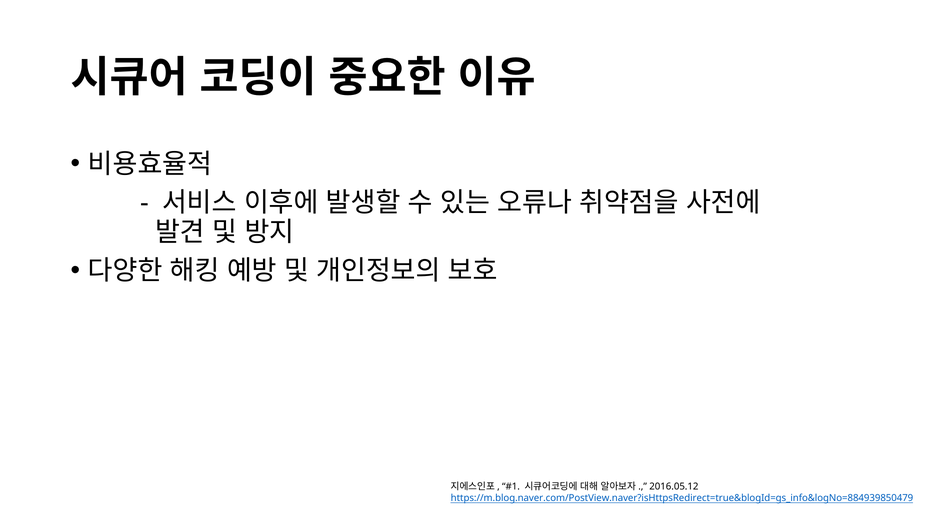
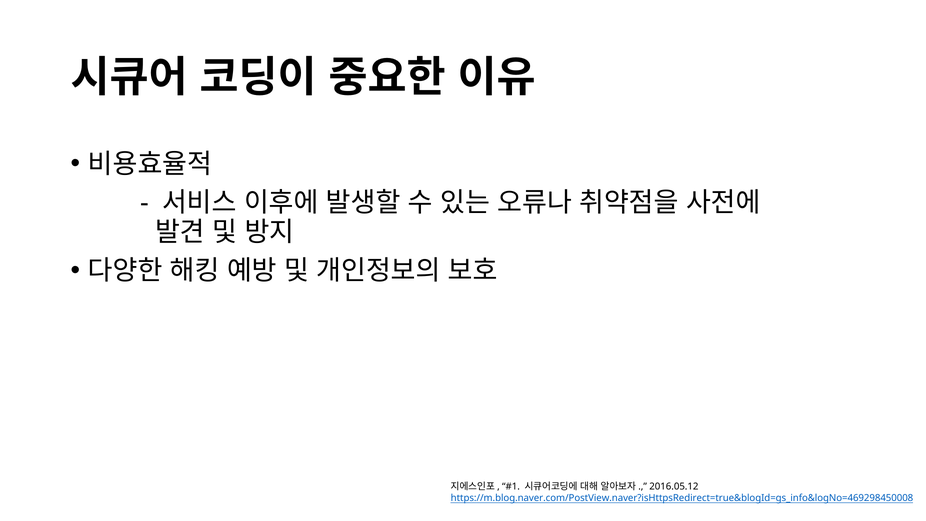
https://m.blog.naver.com/PostView.naver?isHttpsRedirect=true&blogId=gs_info&logNo=884939850479: https://m.blog.naver.com/PostView.naver?isHttpsRedirect=true&blogId=gs_info&logNo=884939850479 -> https://m.blog.naver.com/PostView.naver?isHttpsRedirect=true&blogId=gs_info&logNo=469298450008 (682, 498)
